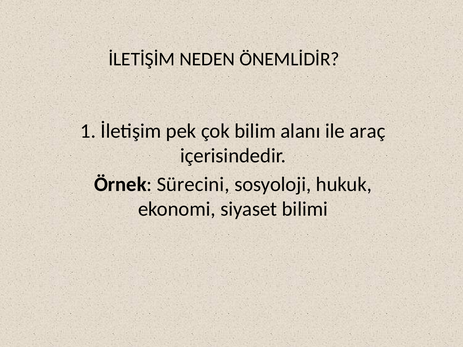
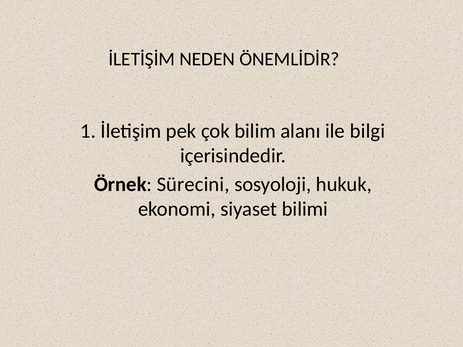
araç: araç -> bilgi (367, 131)
